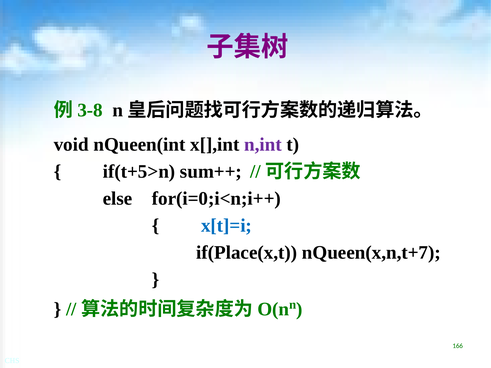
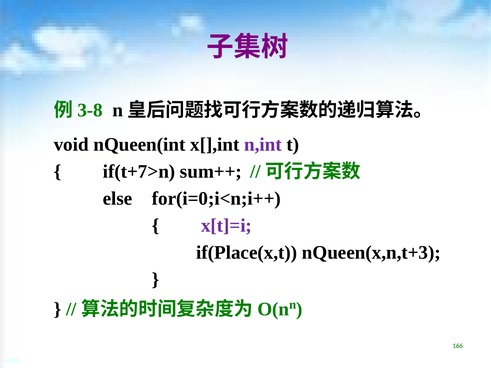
if(t+5>n: if(t+5>n -> if(t+7>n (139, 172)
x[t]=i colour: blue -> purple (226, 226)
nQueen(x,n,t+7: nQueen(x,n,t+7 -> nQueen(x,n,t+3 (371, 253)
